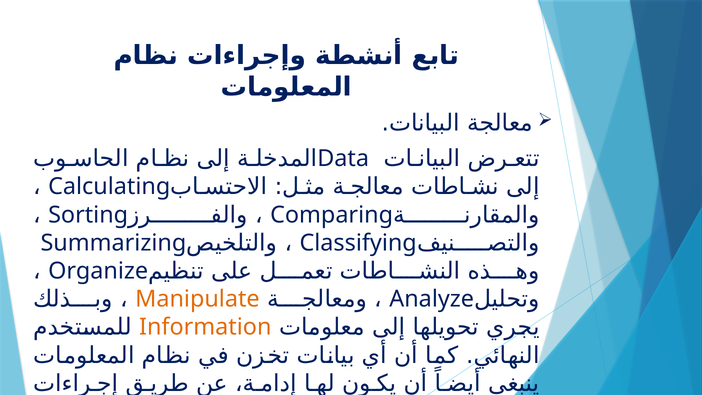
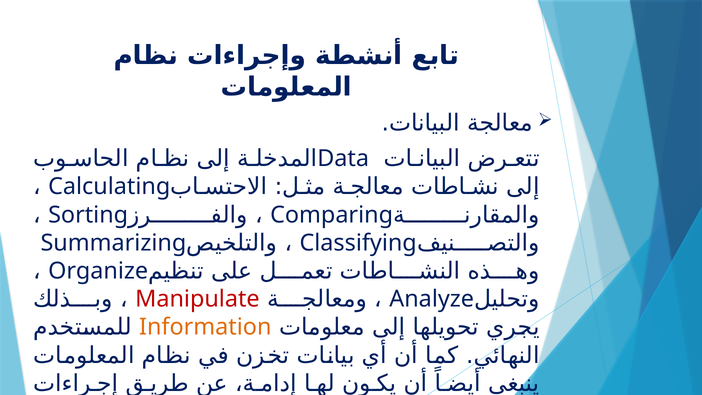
Manipulate colour: orange -> red (197, 299)
